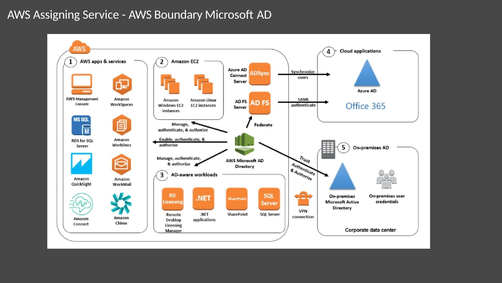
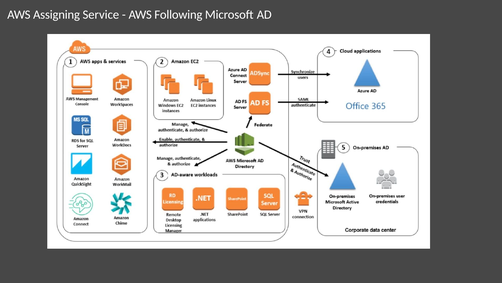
Boundary: Boundary -> Following (178, 15)
